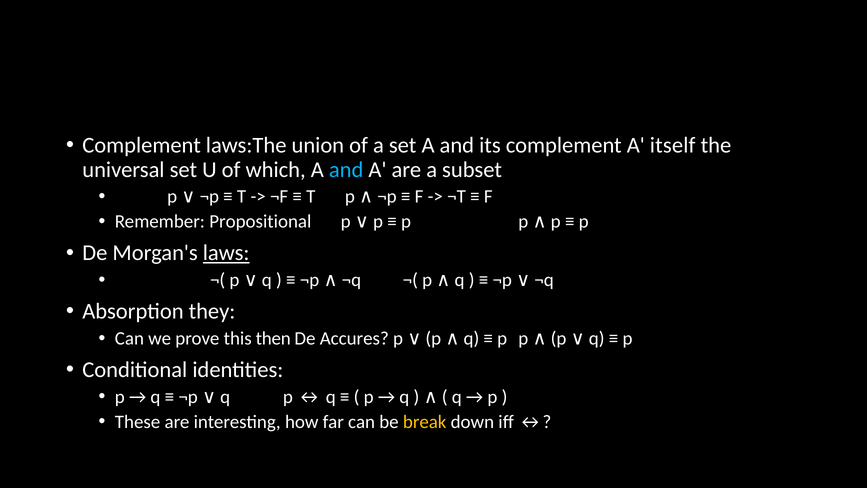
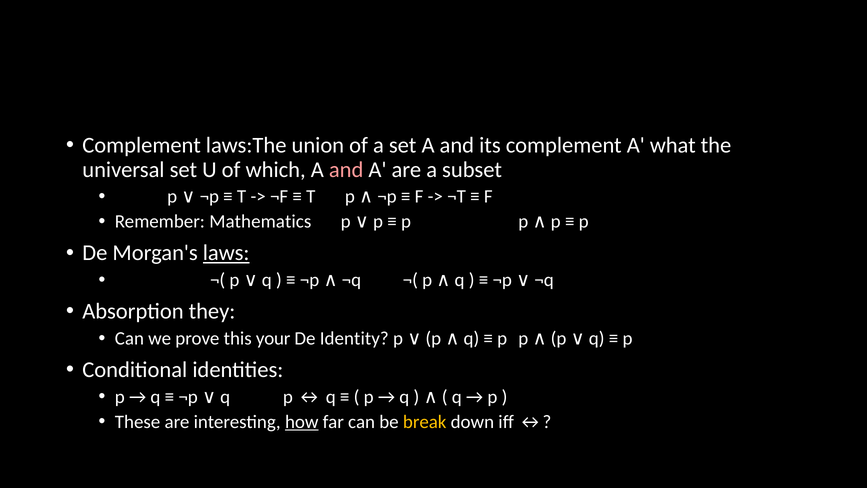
itself: itself -> what (673, 145)
and colour: light blue -> pink (346, 169)
Propositional: Propositional -> Mathematics (260, 221)
then: then -> your (273, 338)
Accures: Accures -> Identity (354, 338)
how underline: none -> present (302, 422)
